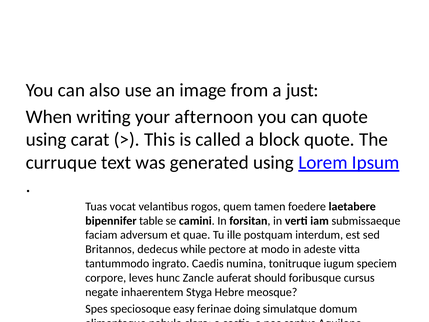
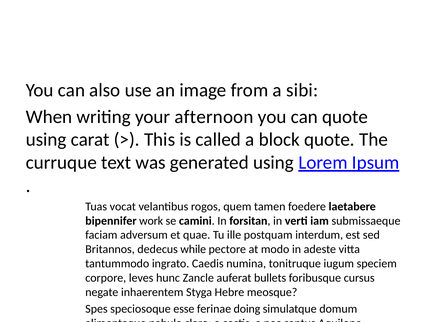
just: just -> sibi (302, 90)
table: table -> work (151, 221)
should: should -> bullets (270, 278)
easy: easy -> esse (184, 309)
